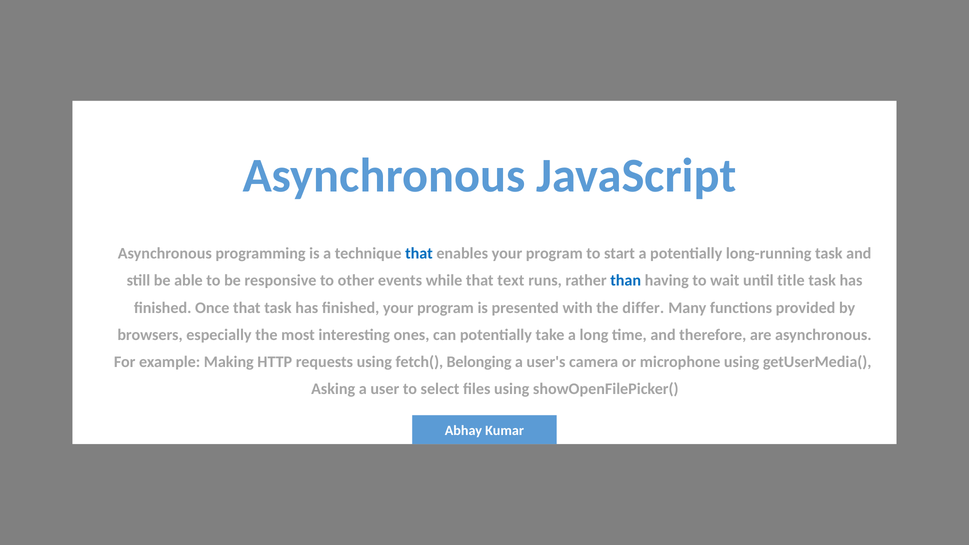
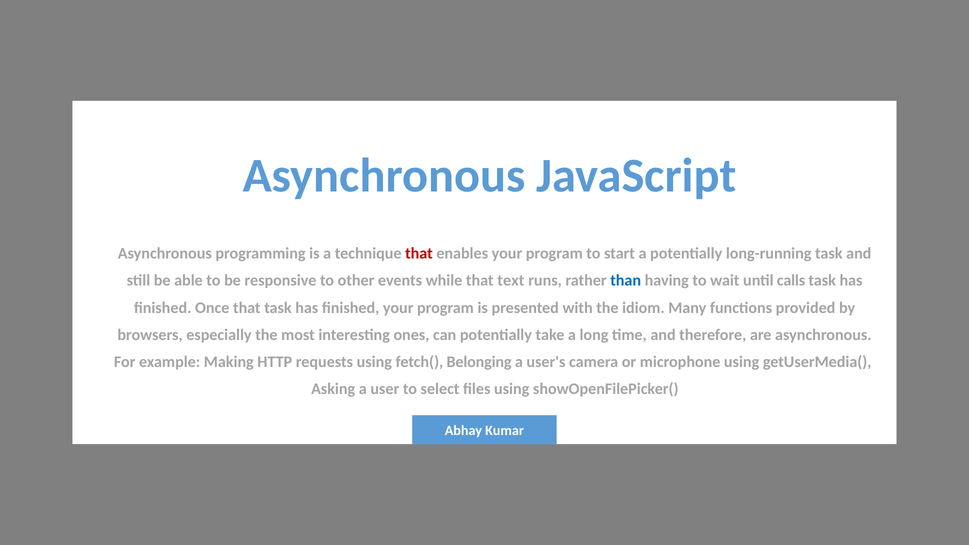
that colour: blue -> red (419, 254)
title: title -> calls (791, 281)
differ: differ -> idiom (643, 308)
